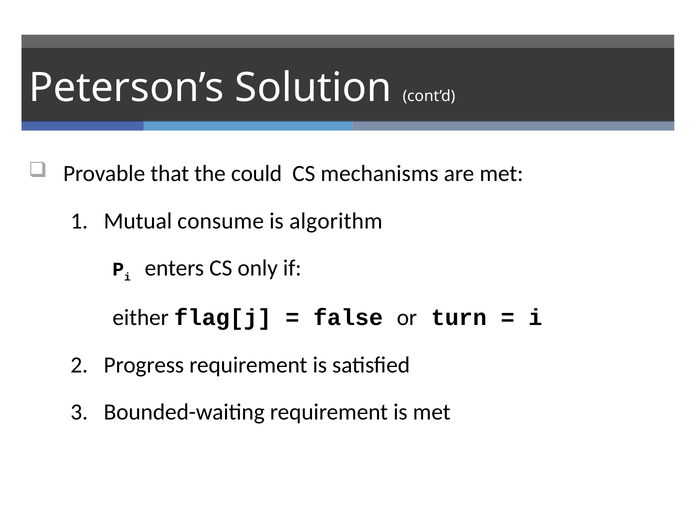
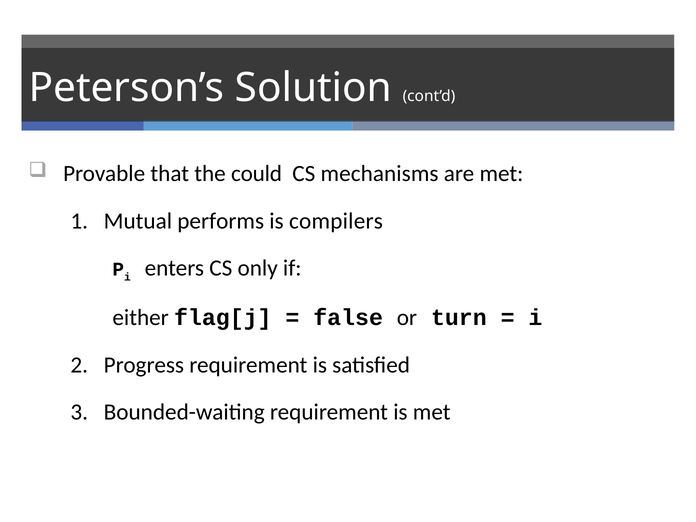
consume: consume -> performs (221, 221)
algorithm: algorithm -> compilers (336, 221)
